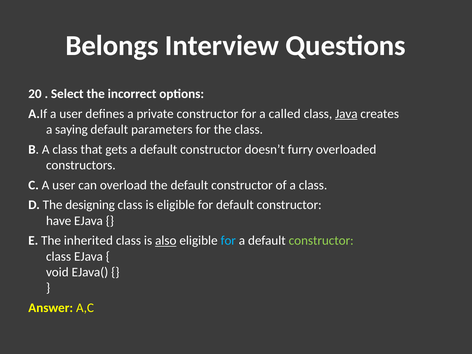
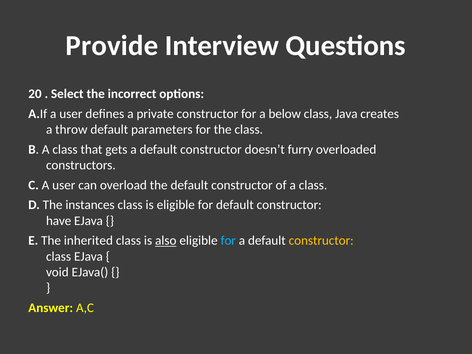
Belongs: Belongs -> Provide (112, 46)
called: called -> below (285, 114)
Java underline: present -> none (346, 114)
saying: saying -> throw (71, 129)
designing: designing -> instances (90, 205)
constructor colour: light green -> yellow (321, 241)
